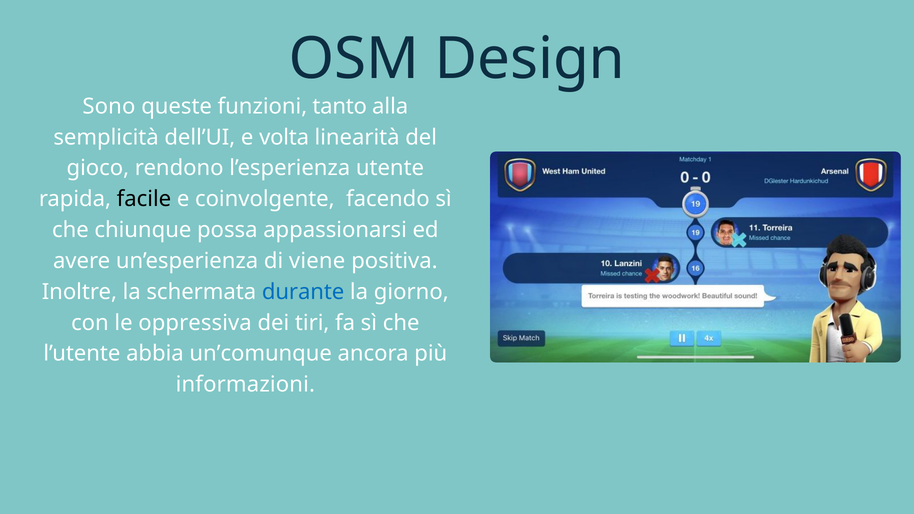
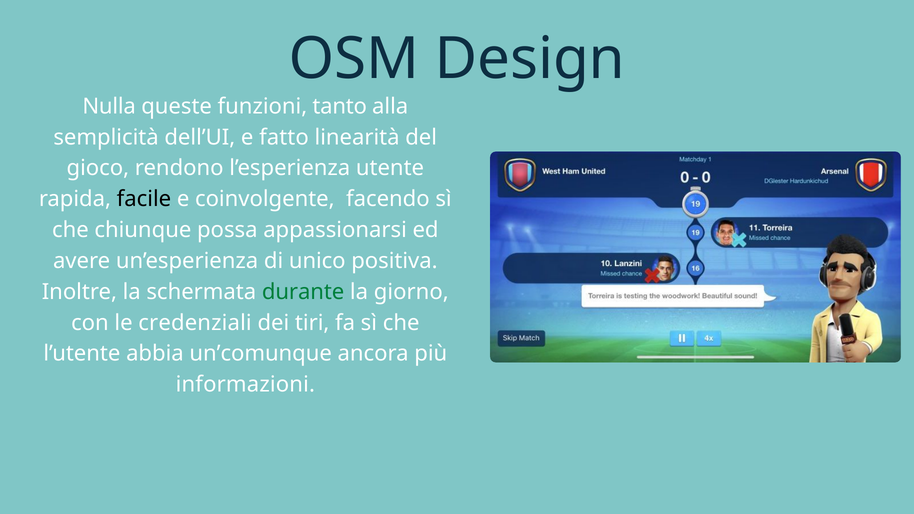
Sono: Sono -> Nulla (109, 106)
volta: volta -> fatto (284, 137)
viene: viene -> unico (317, 261)
durante colour: blue -> green (303, 292)
oppressiva: oppressiva -> credenziali (195, 323)
